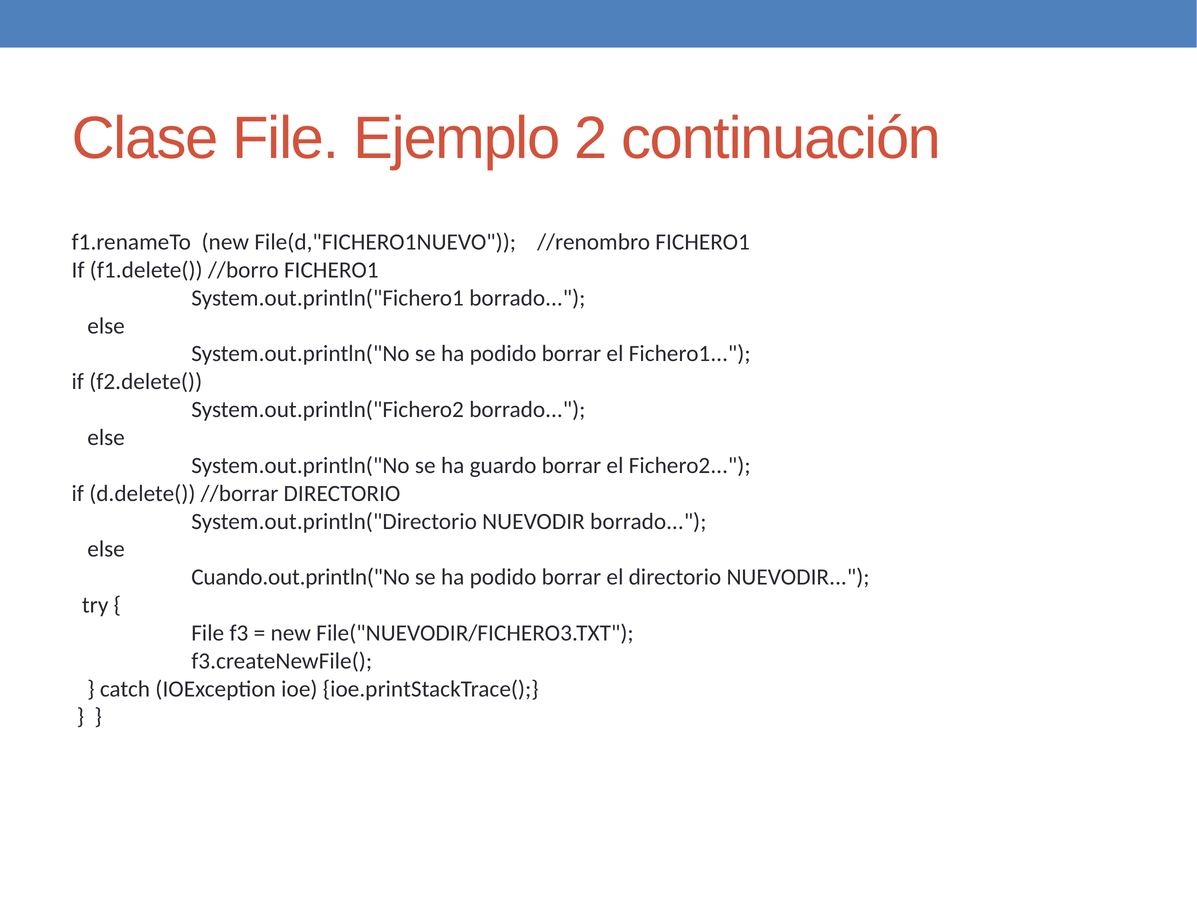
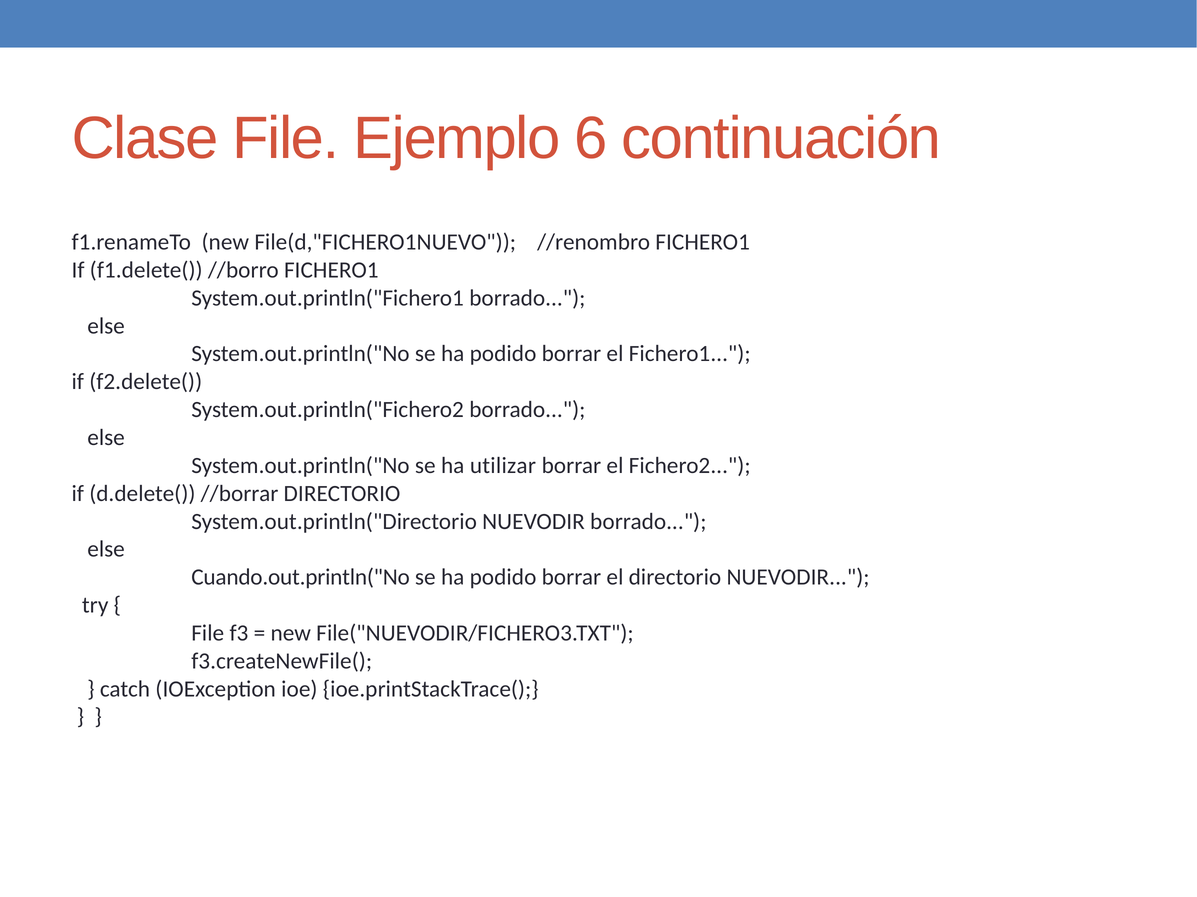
2: 2 -> 6 (591, 139)
guardo: guardo -> utilizar (503, 466)
